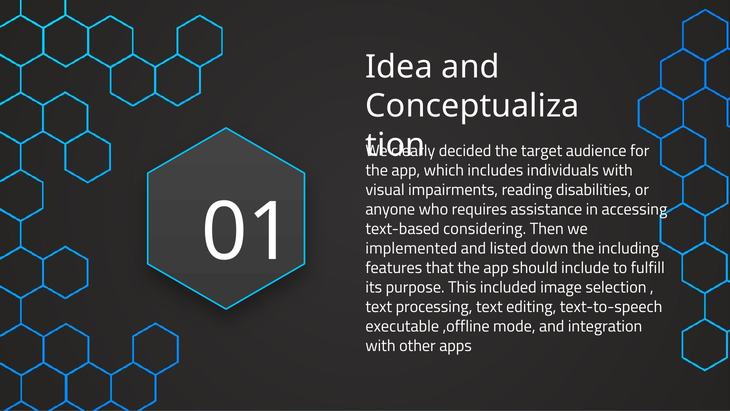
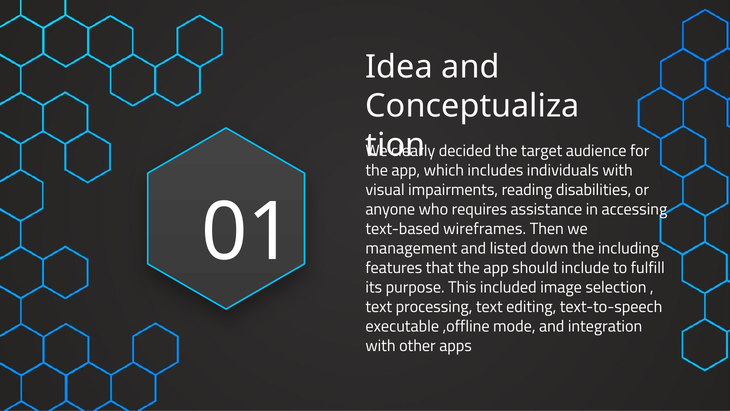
considering: considering -> wireframes (485, 229)
implemented: implemented -> management (411, 248)
